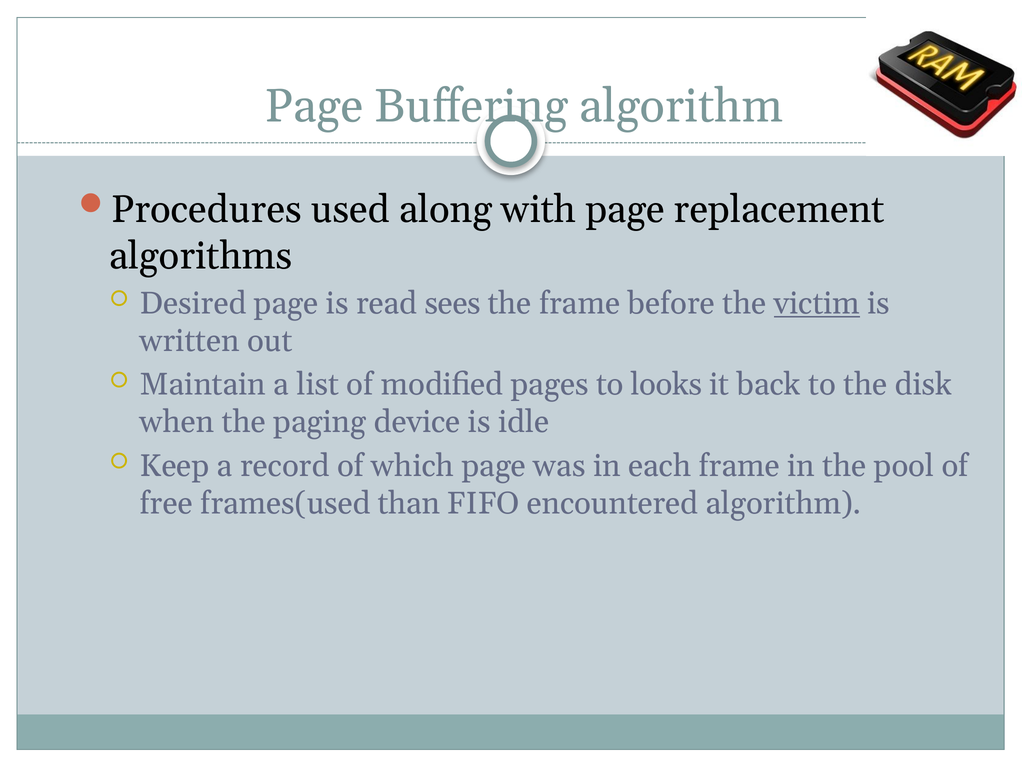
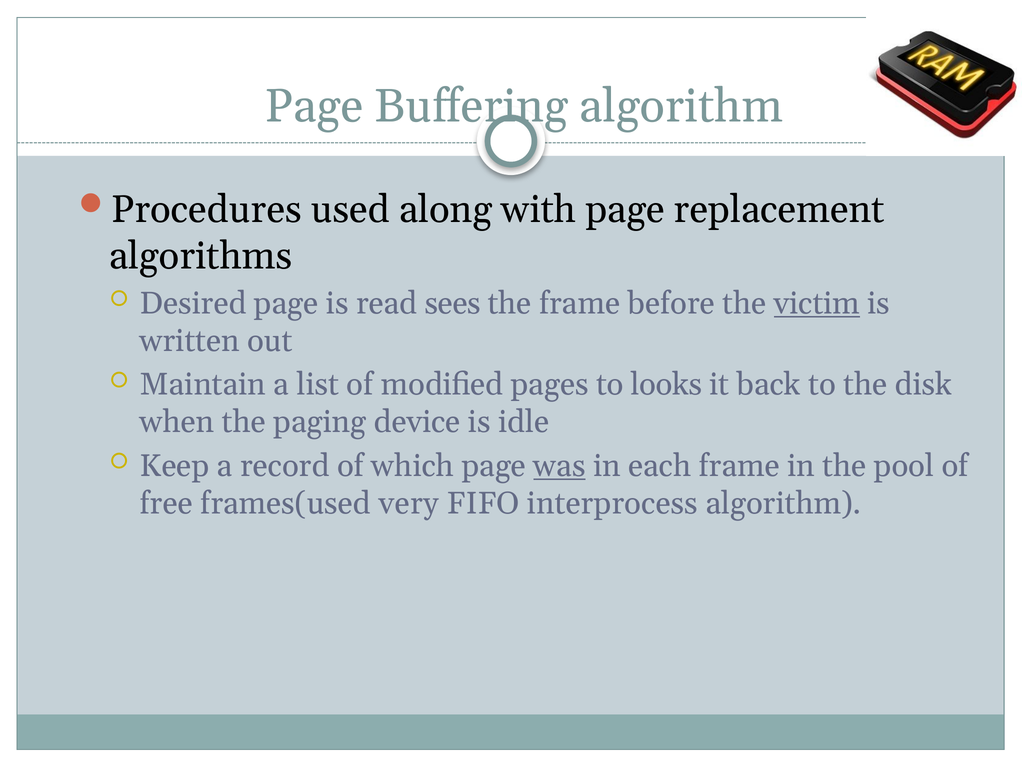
was underline: none -> present (560, 465)
than: than -> very (409, 503)
encountered: encountered -> interprocess (612, 503)
